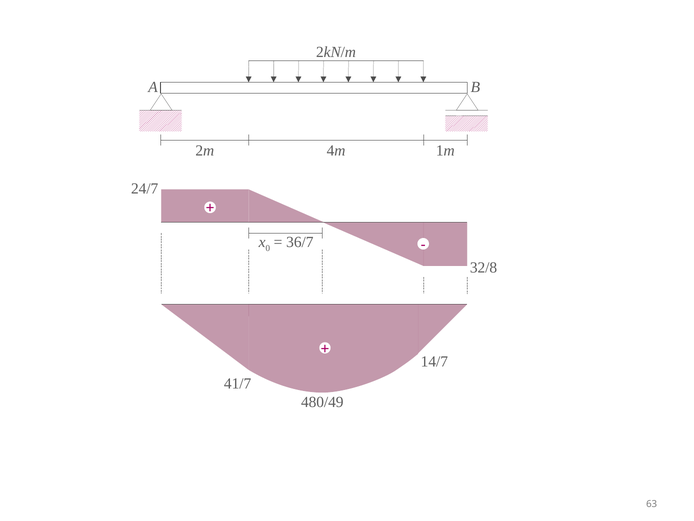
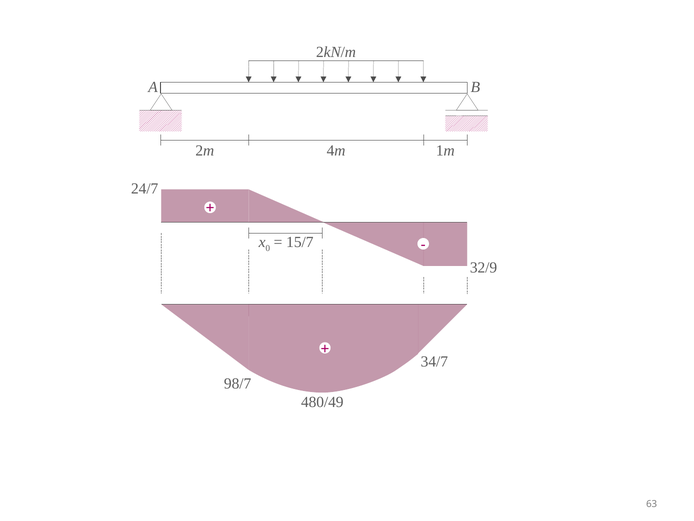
36/7: 36/7 -> 15/7 (300, 242)
32/8: 32/8 -> 32/9 (484, 267)
14/7: 14/7 -> 34/7 (434, 361)
41/7: 41/7 -> 98/7 (238, 383)
